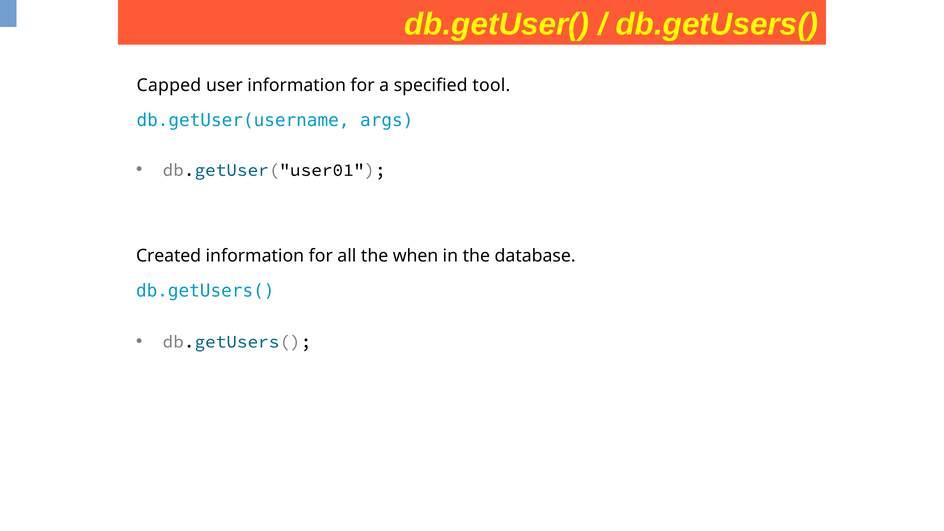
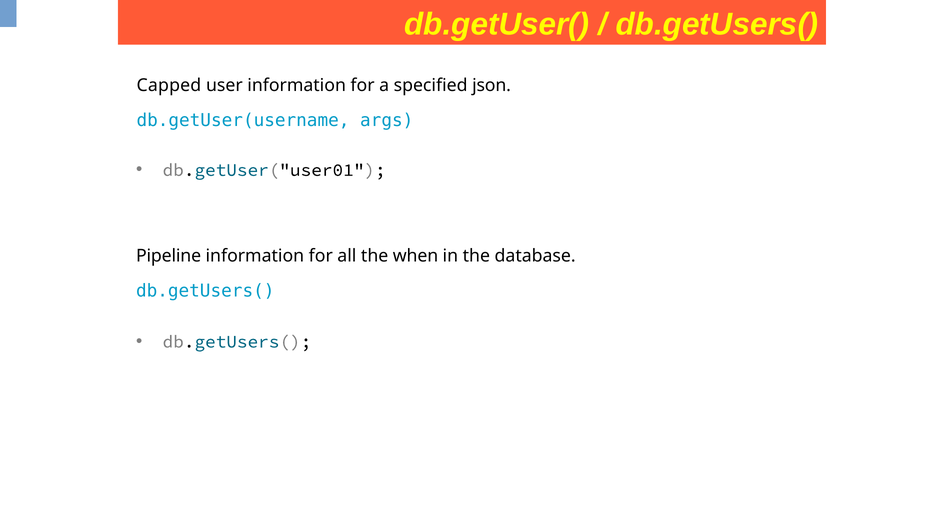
tool: tool -> json (492, 85)
Created: Created -> Pipeline (169, 256)
